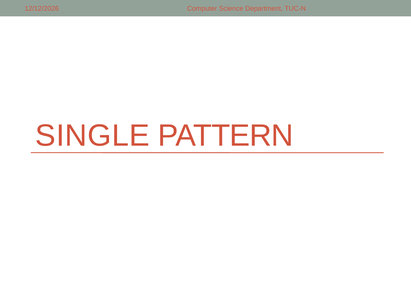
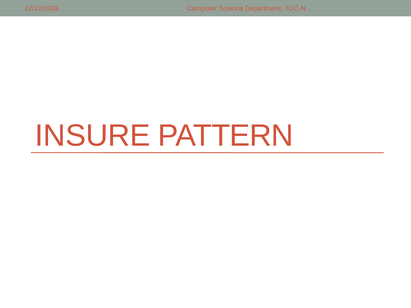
SINGLE: SINGLE -> INSURE (93, 136)
